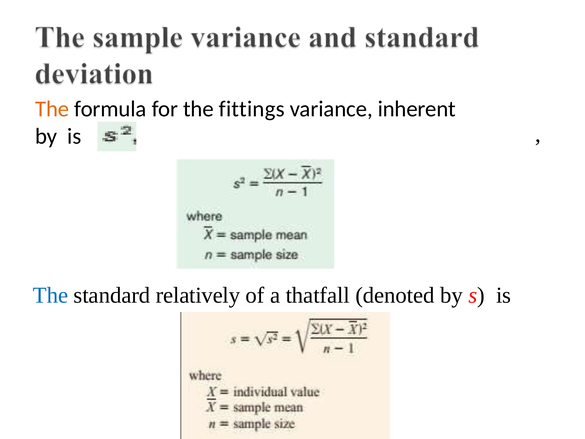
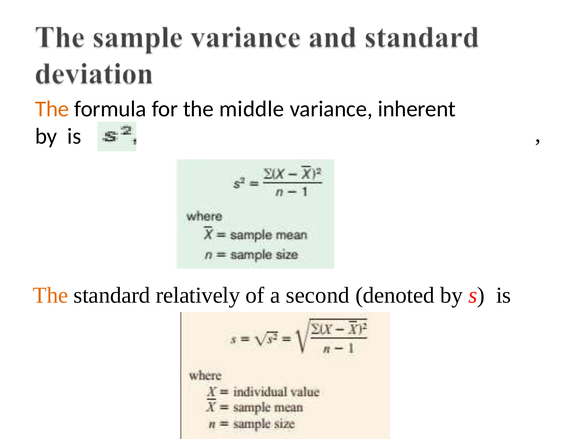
fittings: fittings -> middle (252, 109)
The colour: blue -> orange (50, 295)
thatfall: thatfall -> second (318, 295)
